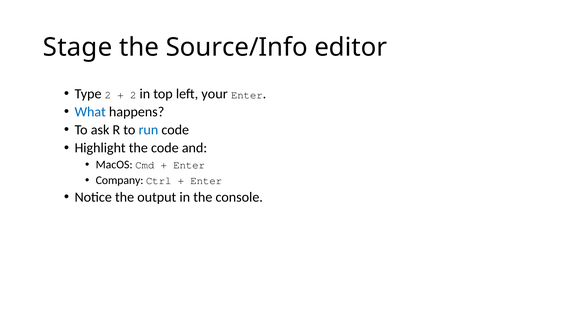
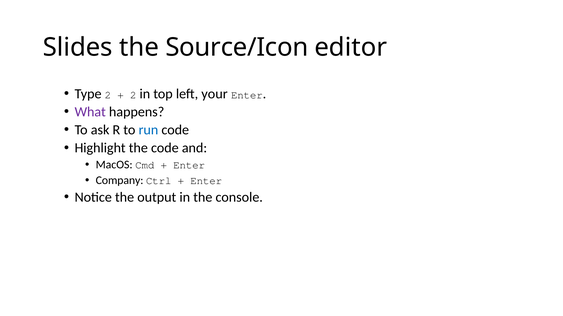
Stage: Stage -> Slides (78, 47)
Source/Info: Source/Info -> Source/Icon (237, 47)
What colour: blue -> purple (90, 112)
